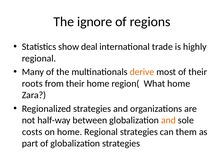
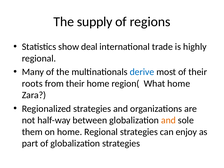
ignore: ignore -> supply (95, 22)
derive colour: orange -> blue (142, 72)
costs: costs -> them (32, 132)
them: them -> enjoy (186, 132)
